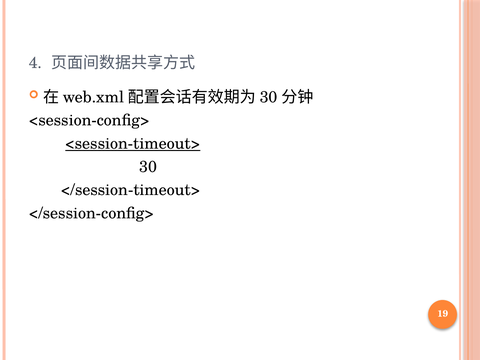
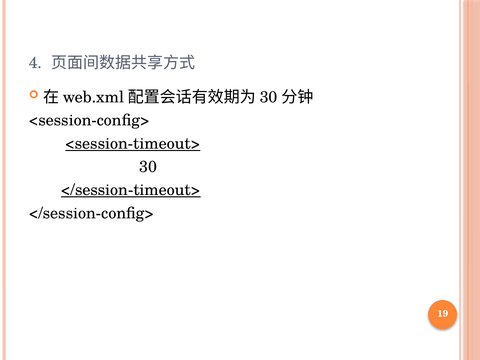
</session-timeout> underline: none -> present (131, 190)
